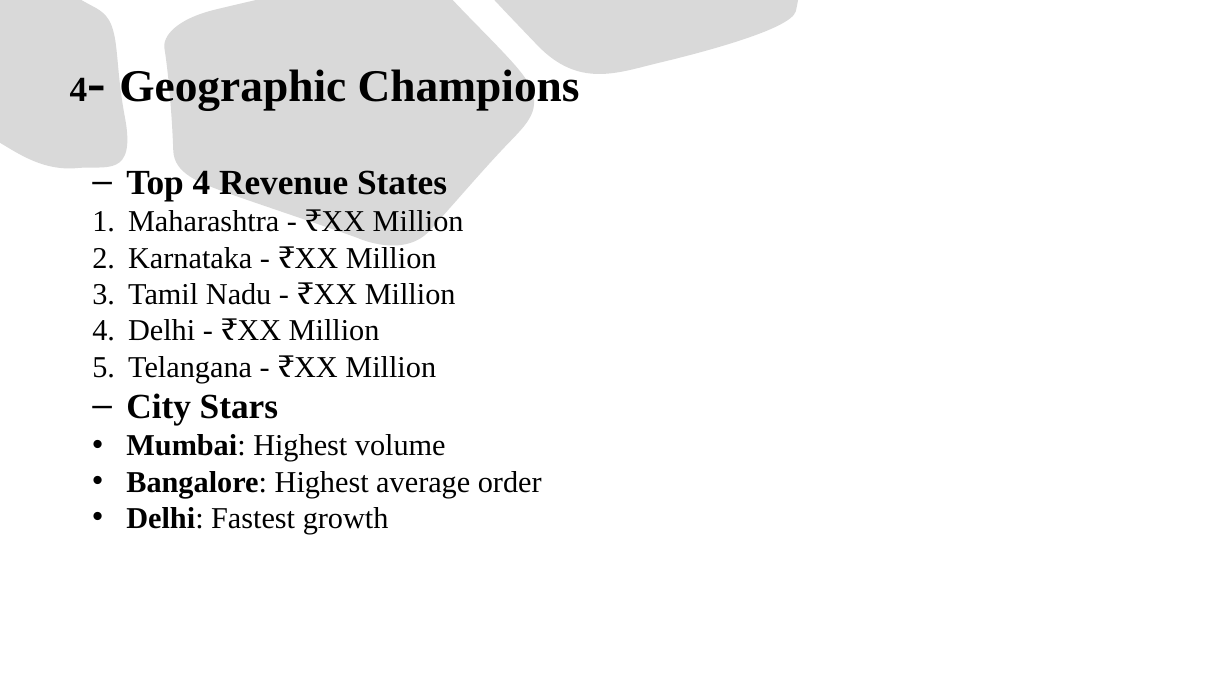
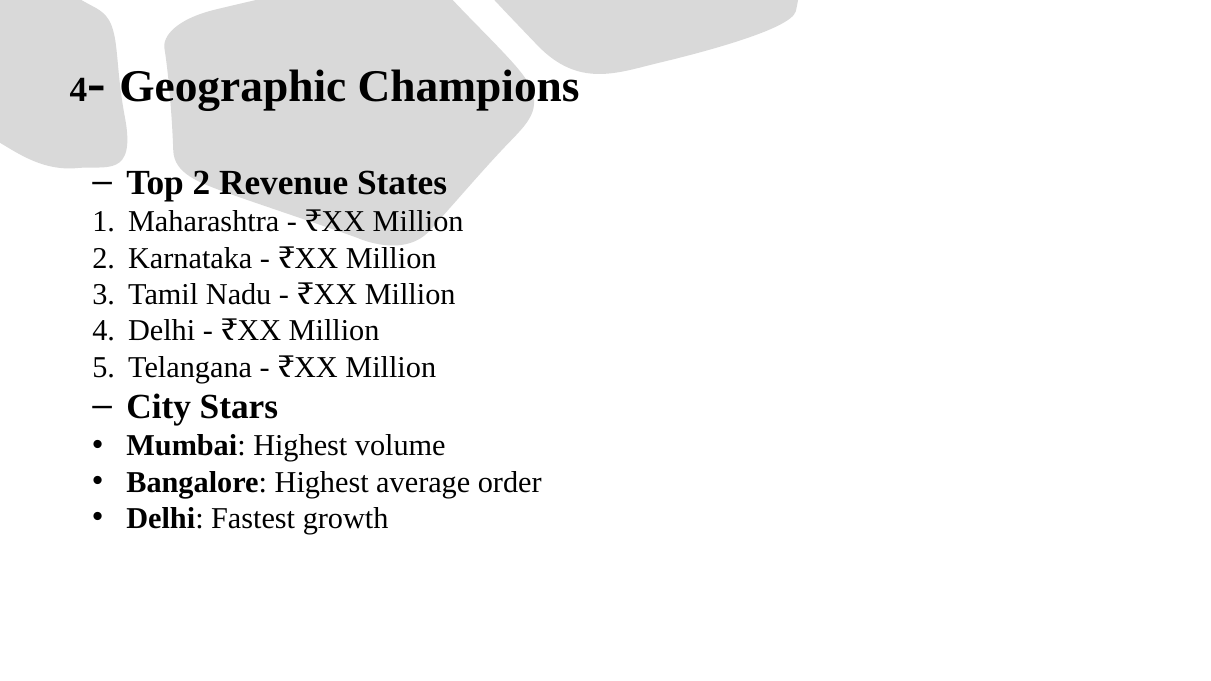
Top 4: 4 -> 2 (202, 183)
